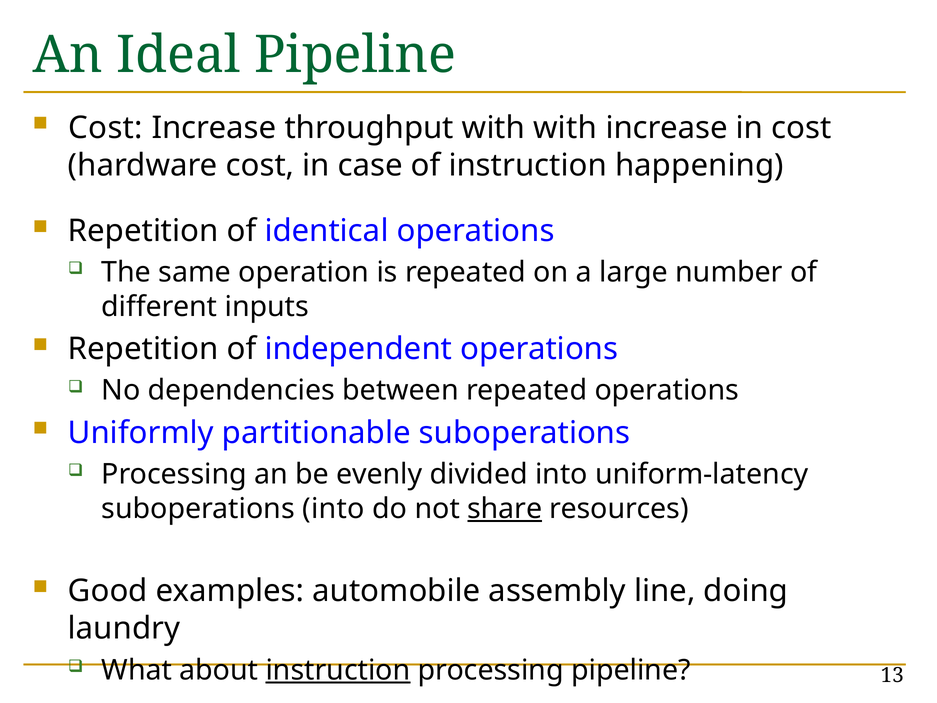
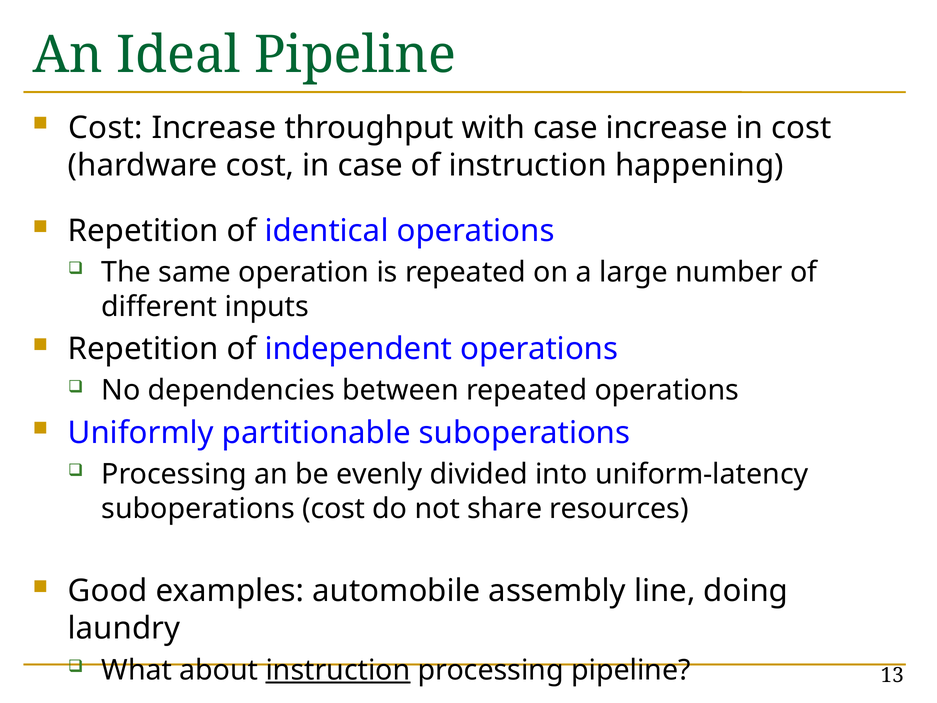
with with: with -> case (565, 128)
suboperations into: into -> cost (334, 509)
share underline: present -> none (505, 509)
